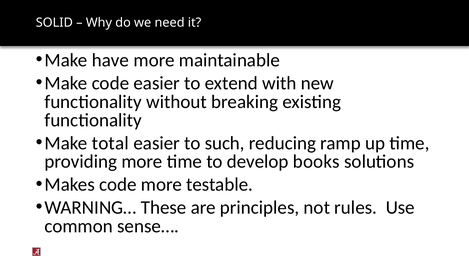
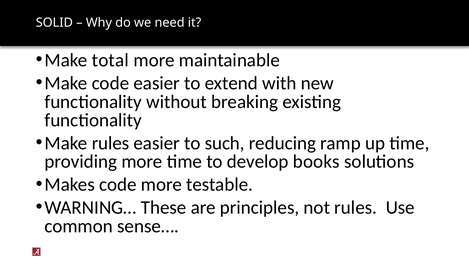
have: have -> total (110, 60)
Make total: total -> rules (111, 143)
